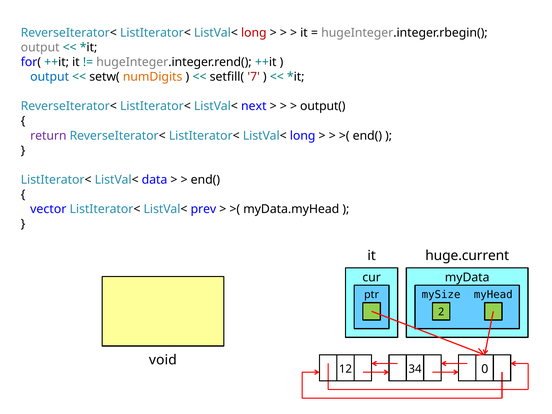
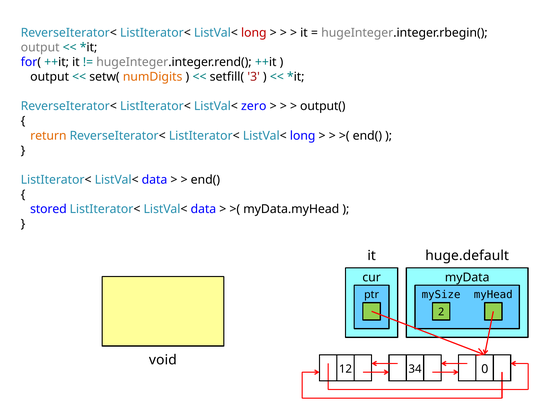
output colour: blue -> black (50, 77)
7: 7 -> 3 (254, 77)
next: next -> zero (254, 106)
return colour: purple -> orange (48, 136)
vector: vector -> stored (48, 209)
prev: prev -> data (203, 209)
huge.current: huge.current -> huge.default (467, 256)
